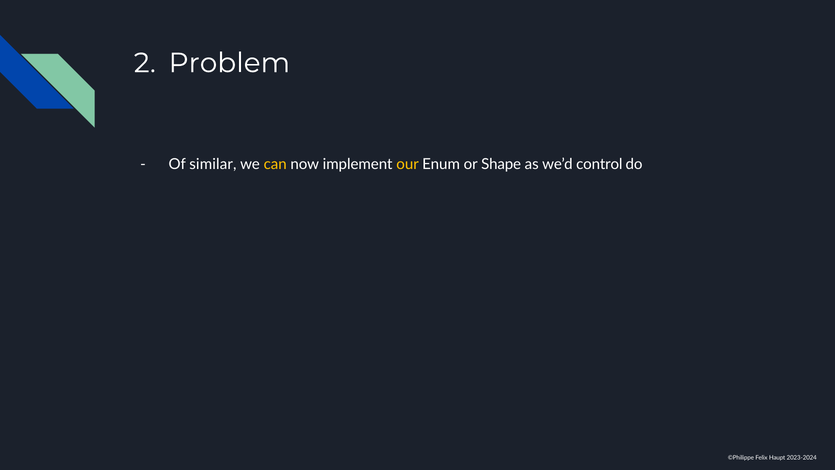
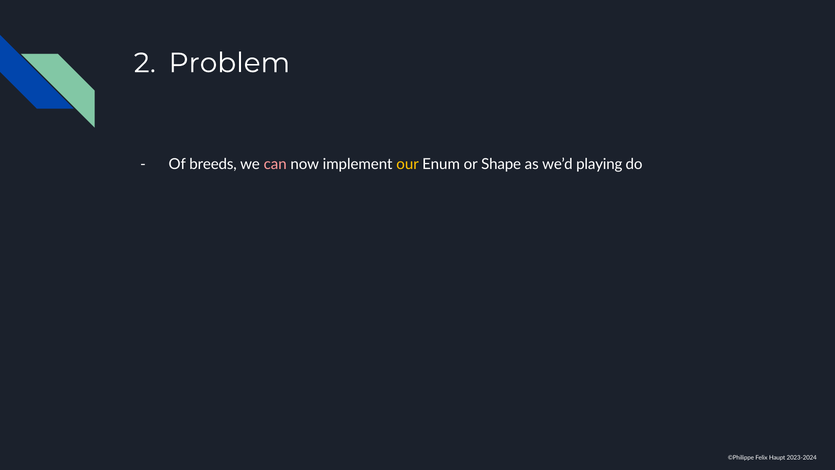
similar: similar -> breeds (213, 164)
can colour: yellow -> pink (275, 164)
control: control -> playing (599, 164)
